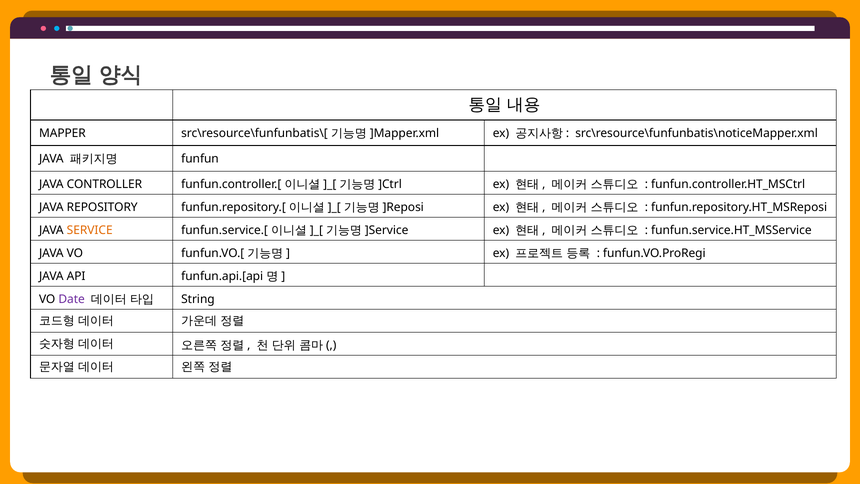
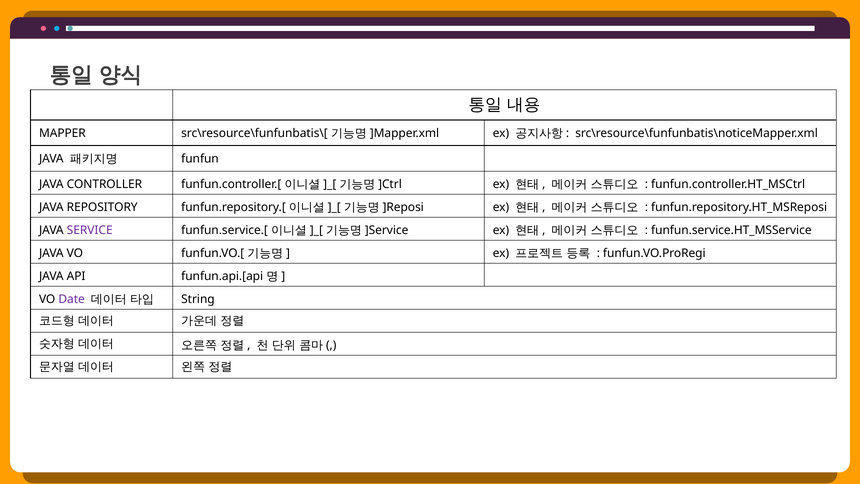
SERVICE colour: orange -> purple (90, 230)
